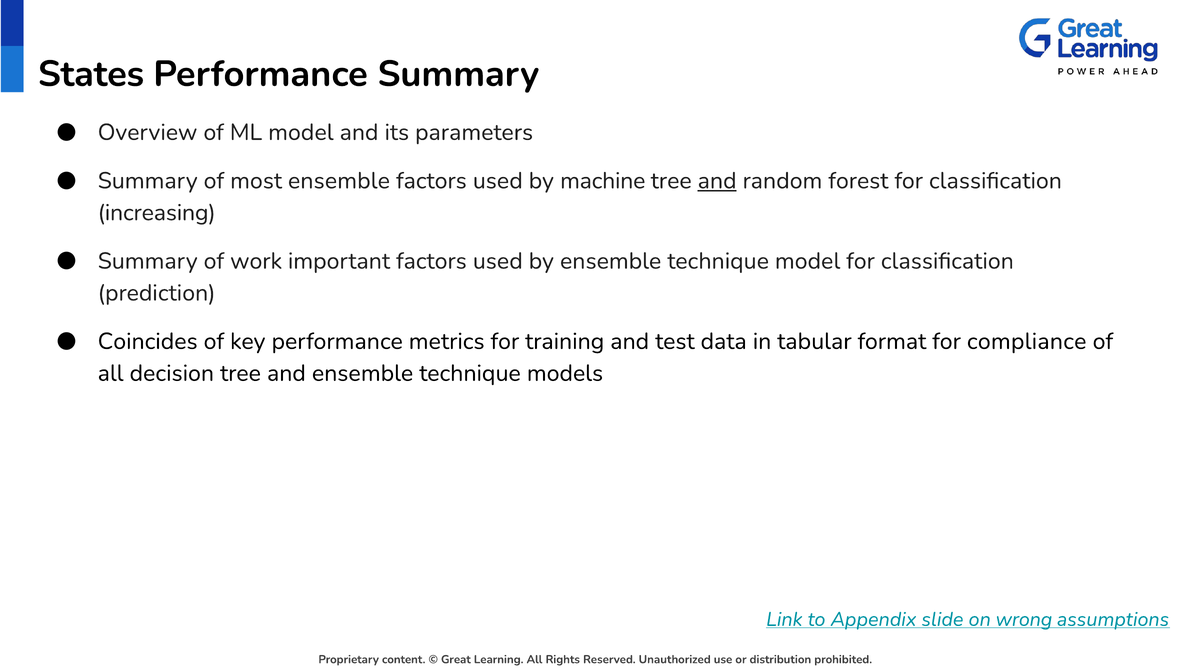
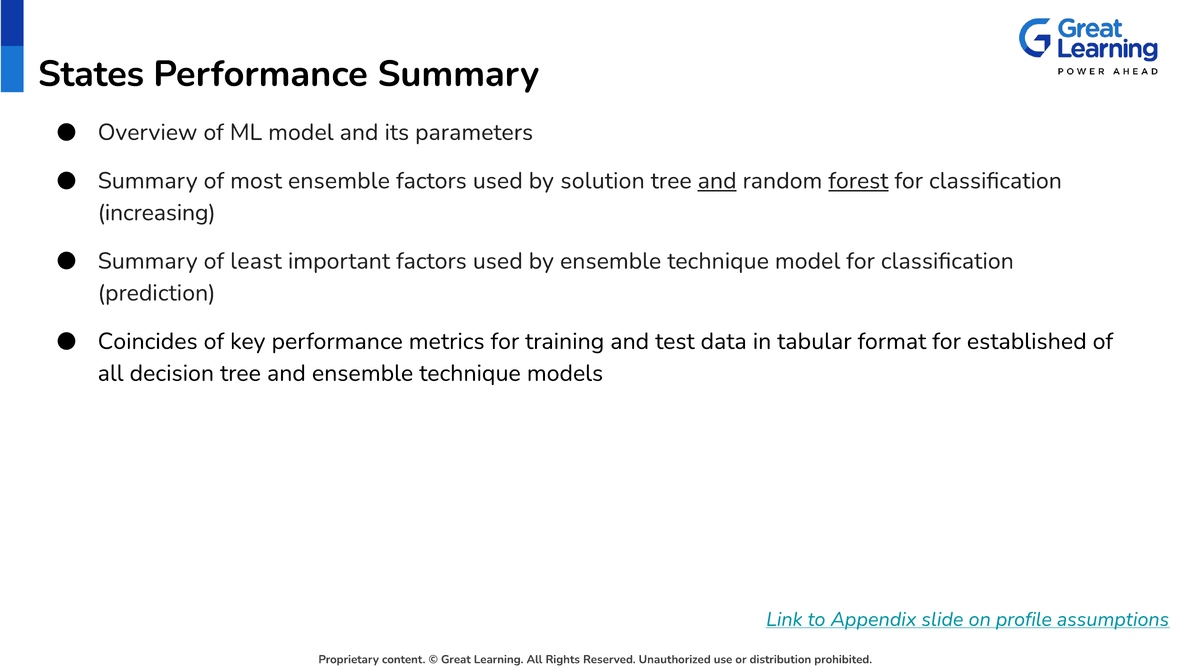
machine: machine -> solution (603, 181)
forest underline: none -> present (858, 181)
work: work -> least (256, 261)
compliance: compliance -> established (1027, 341)
wrong: wrong -> profile (1024, 619)
